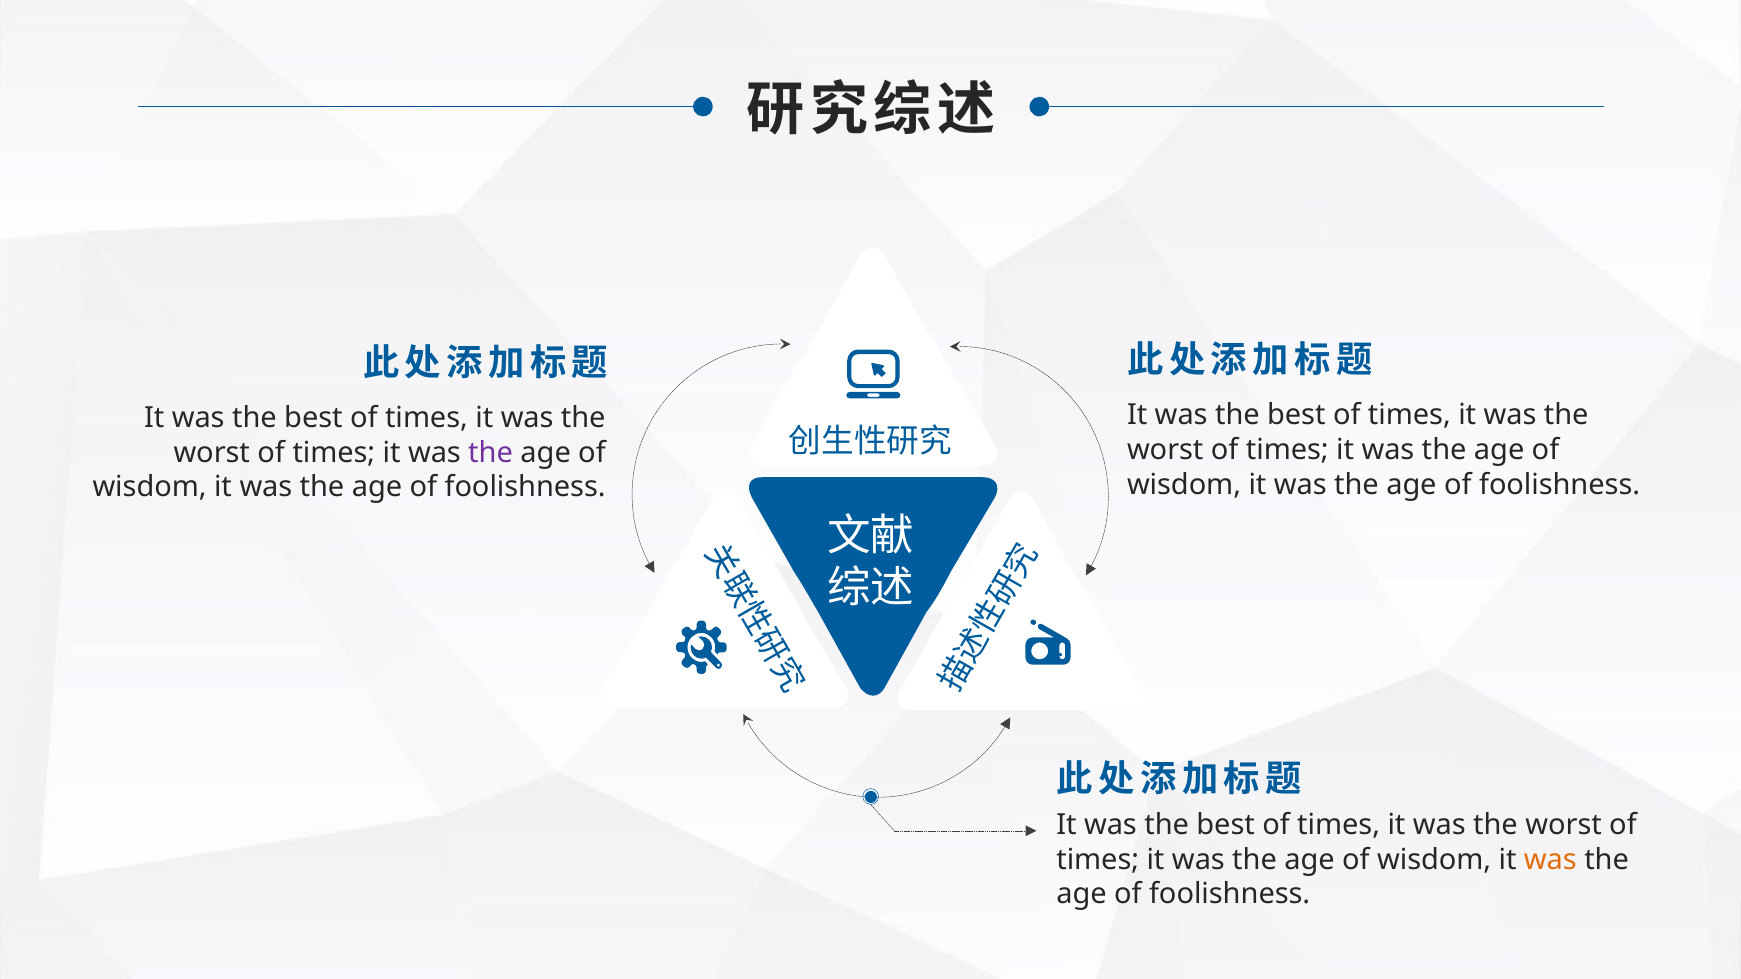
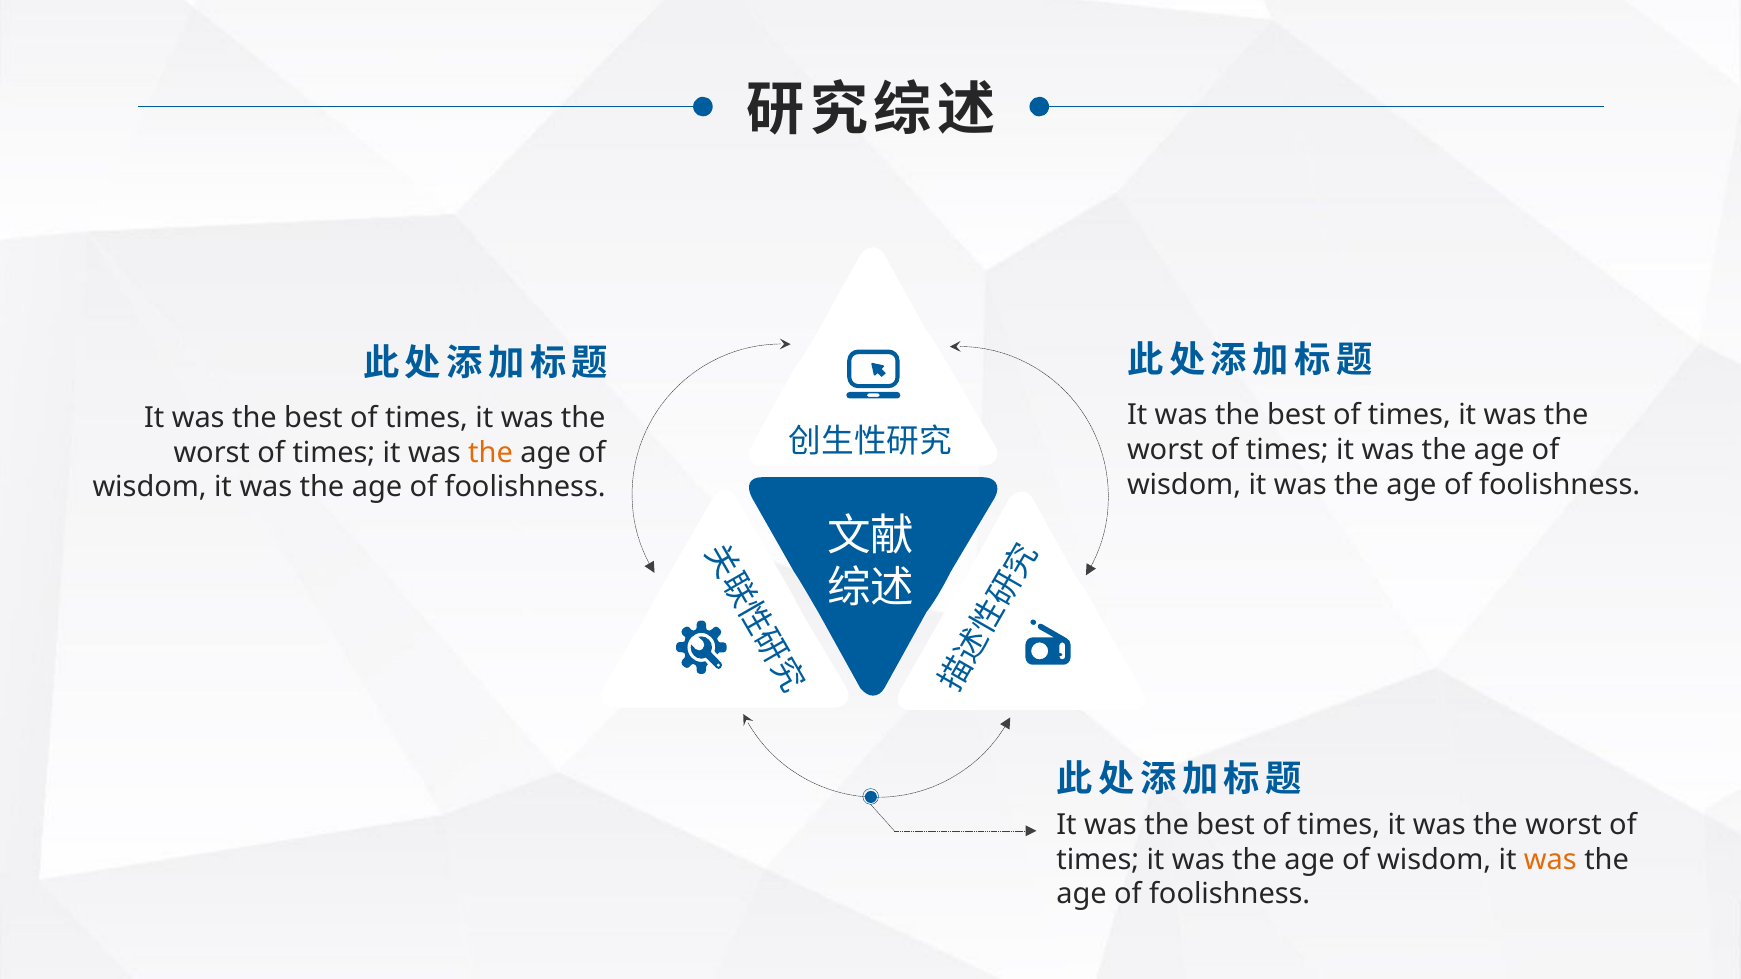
the colour: purple -> orange (491, 453)
